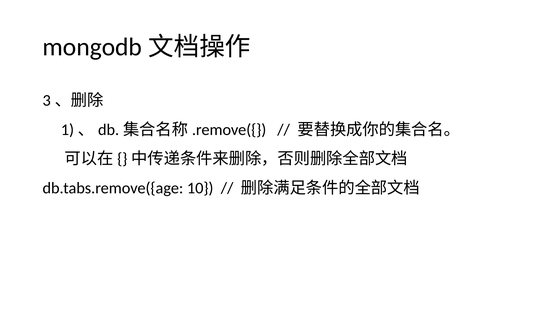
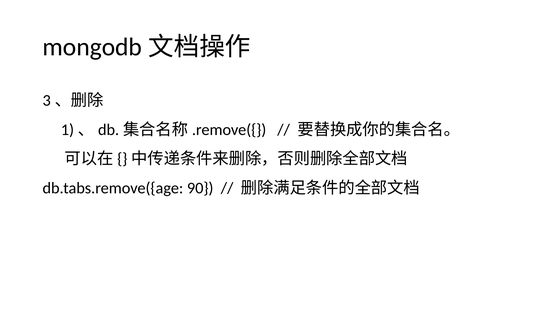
10: 10 -> 90 (200, 188)
